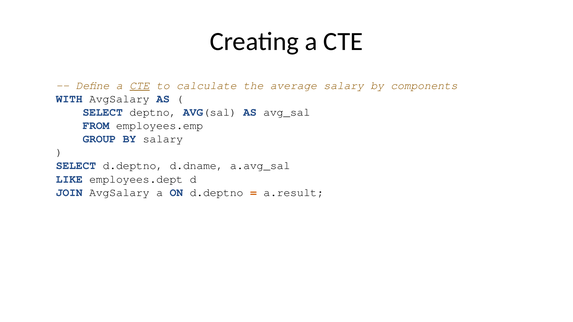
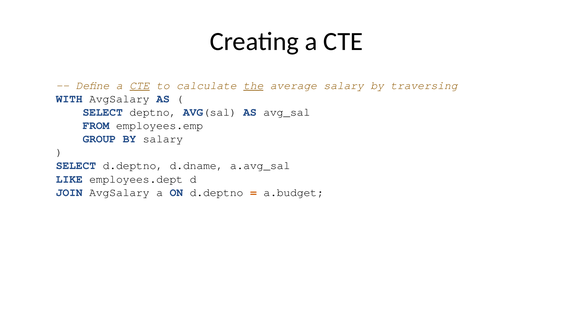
the underline: none -> present (253, 86)
components: components -> traversing (424, 86)
a.result: a.result -> a.budget (294, 193)
